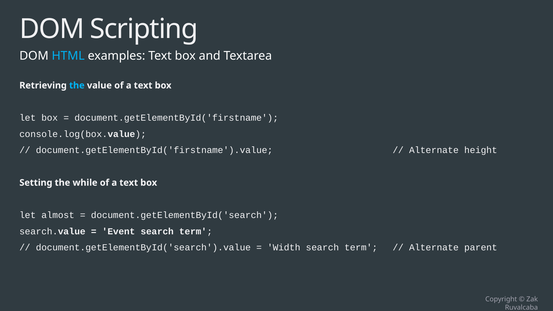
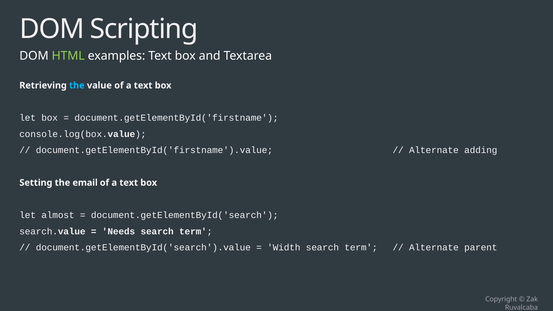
HTML colour: light blue -> light green (68, 56)
height: height -> adding (481, 150)
while: while -> email (85, 183)
Event: Event -> Needs (119, 231)
